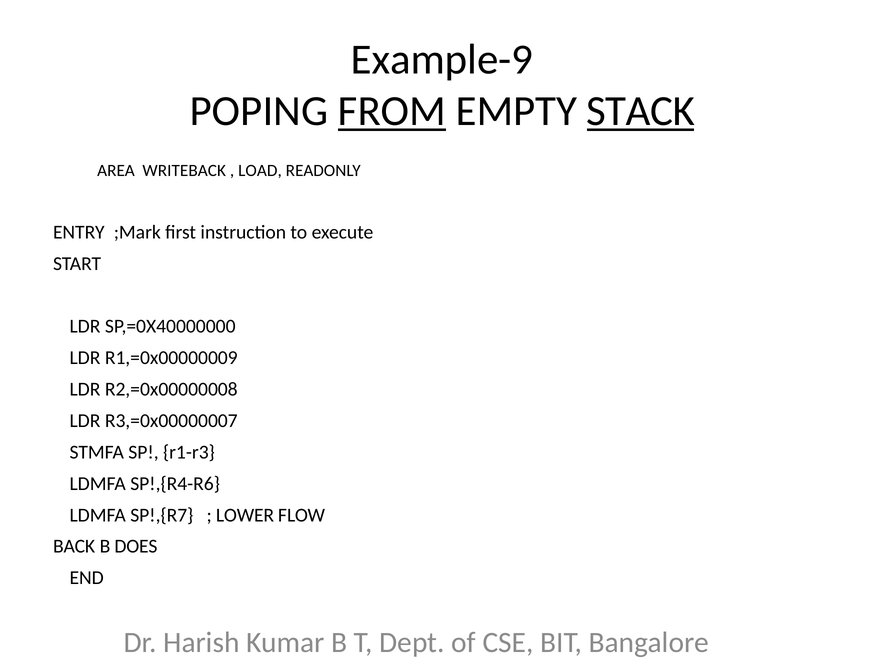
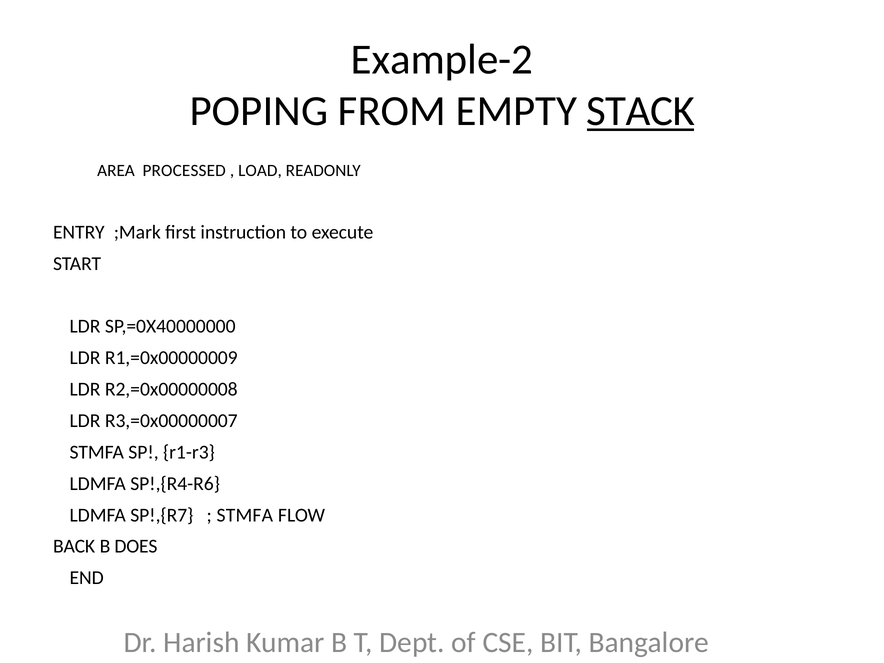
Example-9: Example-9 -> Example-2 (442, 60)
FROM underline: present -> none (392, 111)
WRITEBACK: WRITEBACK -> PROCESSED (184, 171)
LOWER: LOWER -> STMFA (245, 515)
